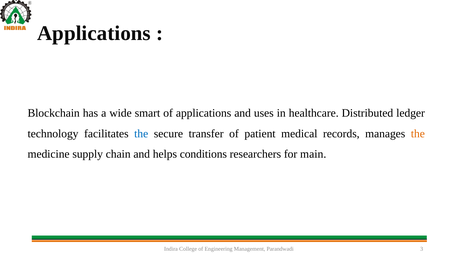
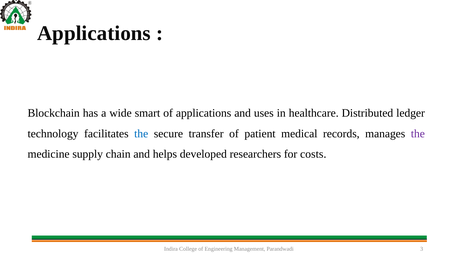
the colour: orange -> purple (418, 134)
conditions: conditions -> developed (203, 155)
main: main -> costs (313, 155)
